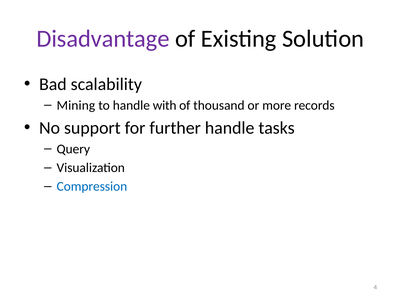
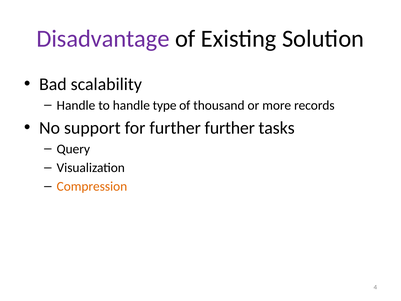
Mining: Mining -> Handle (76, 105)
with: with -> type (165, 105)
further handle: handle -> further (230, 128)
Compression colour: blue -> orange (92, 186)
